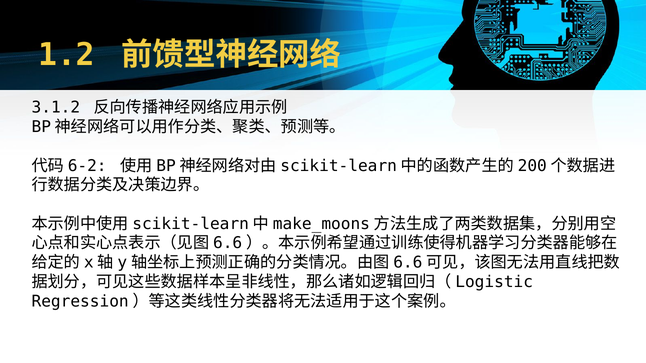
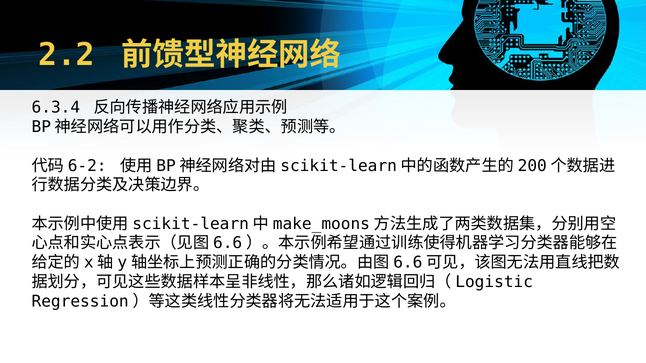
1.2: 1.2 -> 2.2 (67, 55)
3.1.2: 3.1.2 -> 6.3.4 (56, 108)
